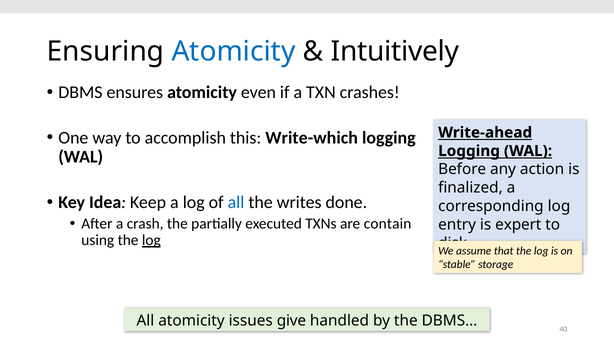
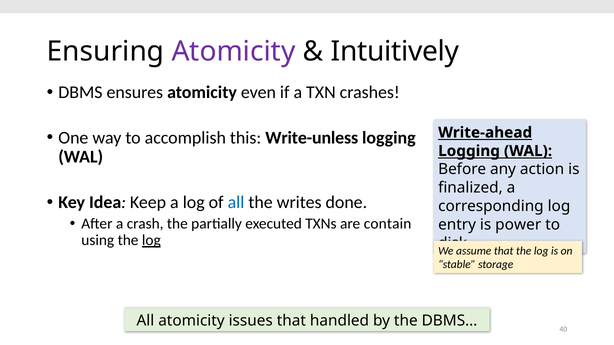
Atomicity colour: blue -> purple (233, 52)
Write-which: Write-which -> Write-unless (312, 138)
expert: expert -> power (518, 225)
issues give: give -> that (291, 321)
